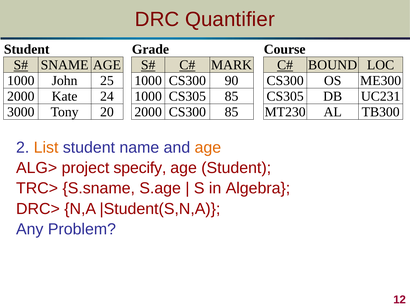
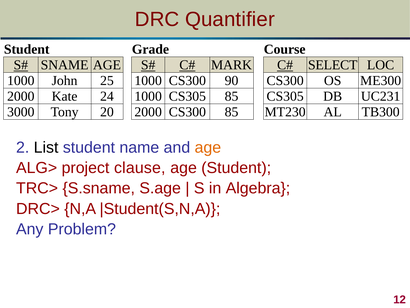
BOUND: BOUND -> SELECT (333, 65)
List colour: orange -> black (46, 147)
specify: specify -> clause (140, 168)
